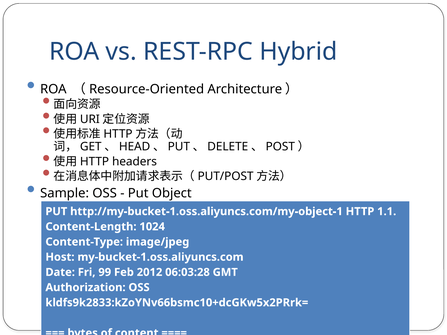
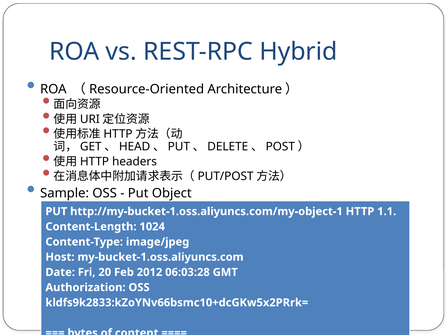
99: 99 -> 20 (105, 272)
